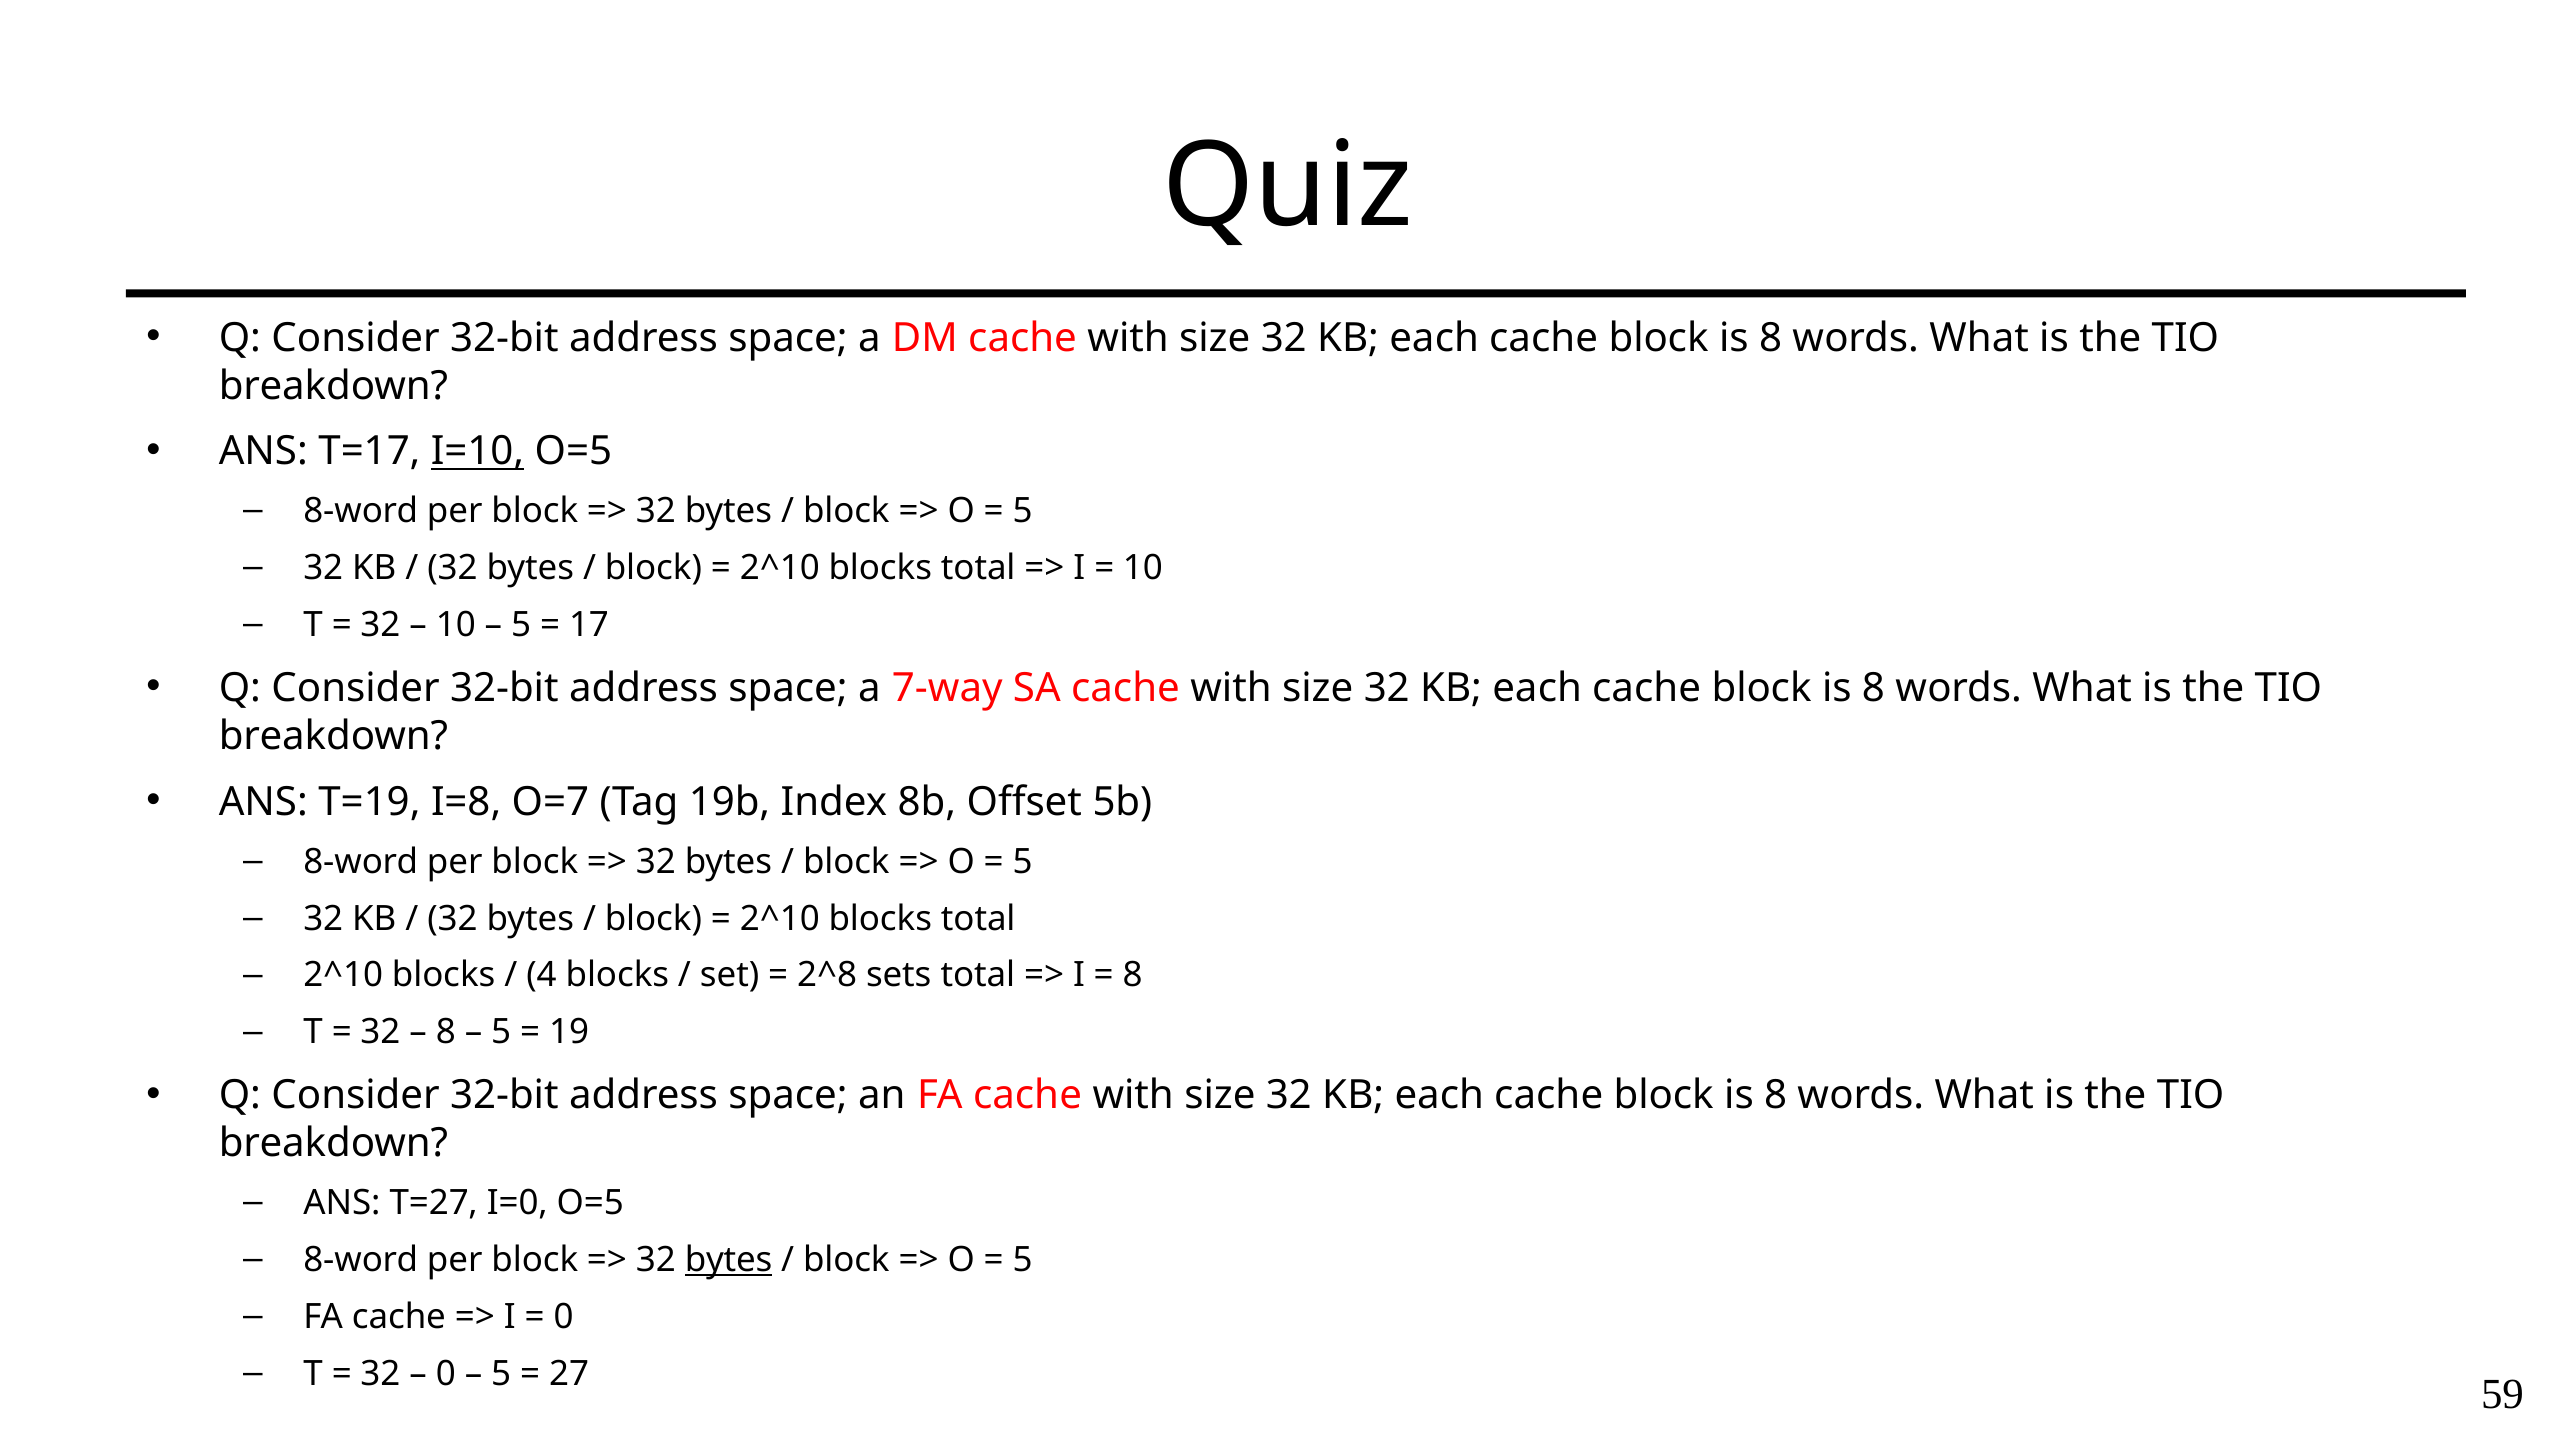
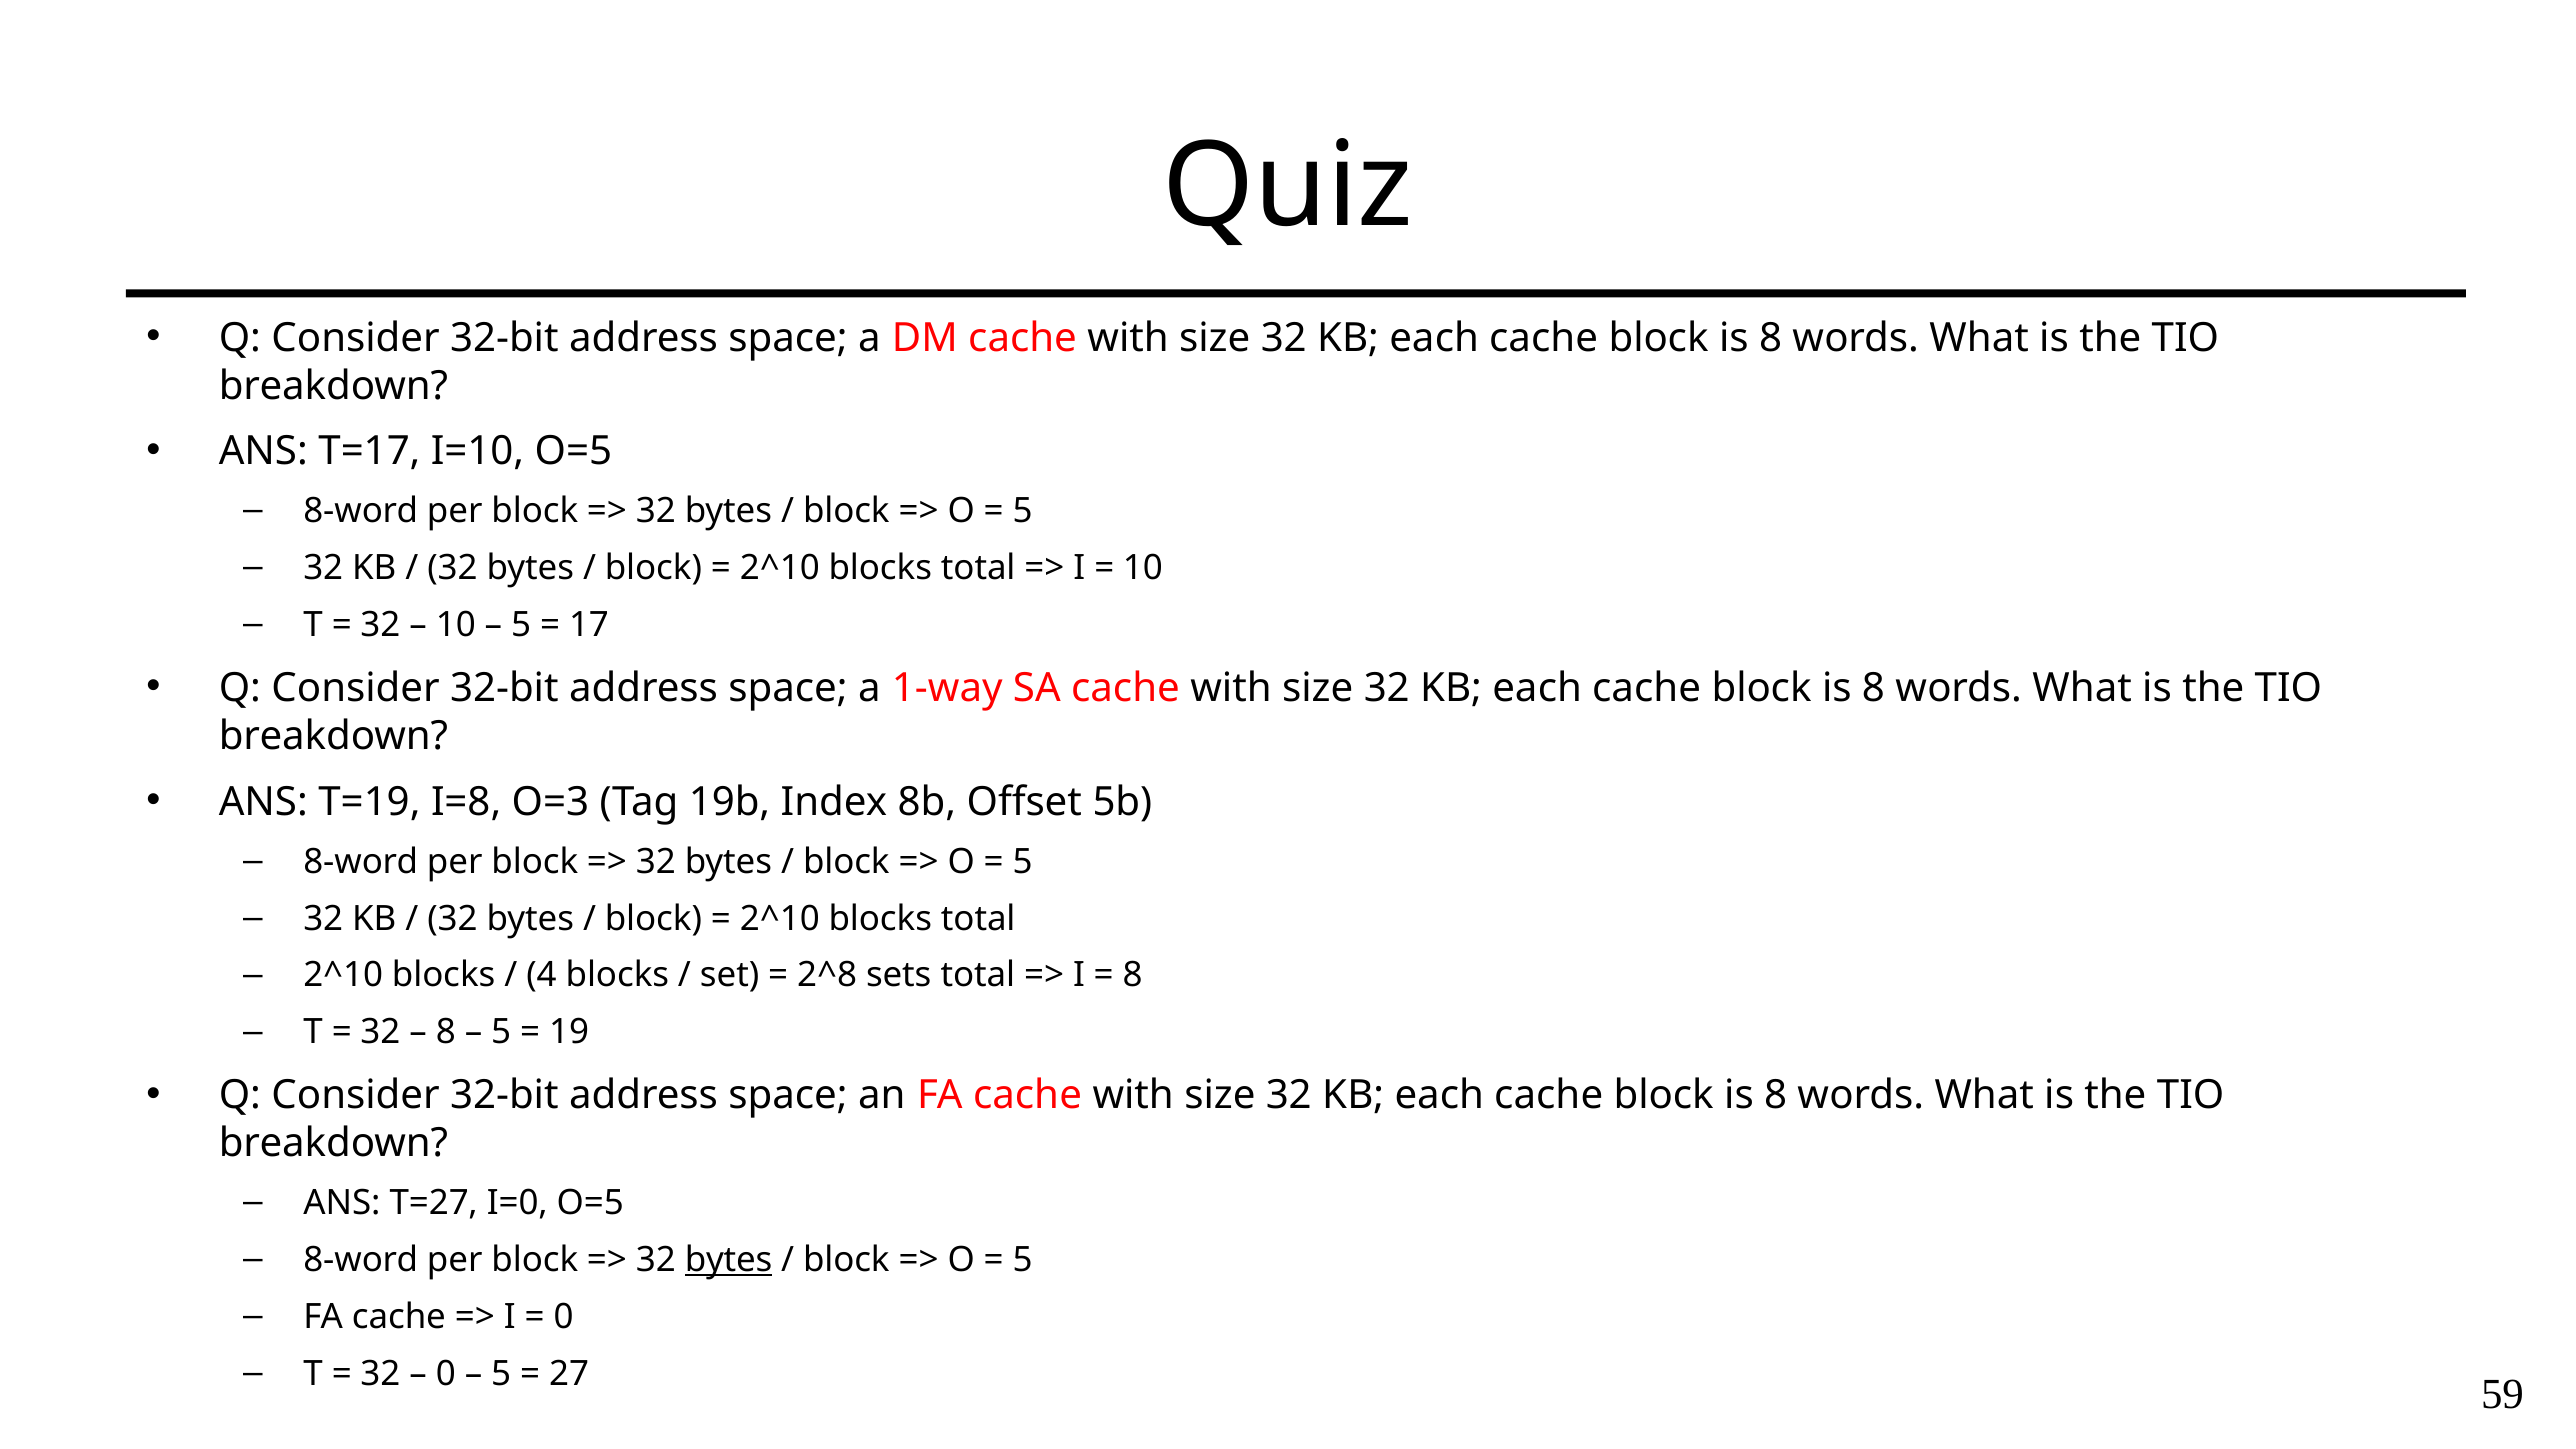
I=10 underline: present -> none (478, 452)
7-way: 7-way -> 1-way (947, 688)
O=7: O=7 -> O=3 (550, 802)
